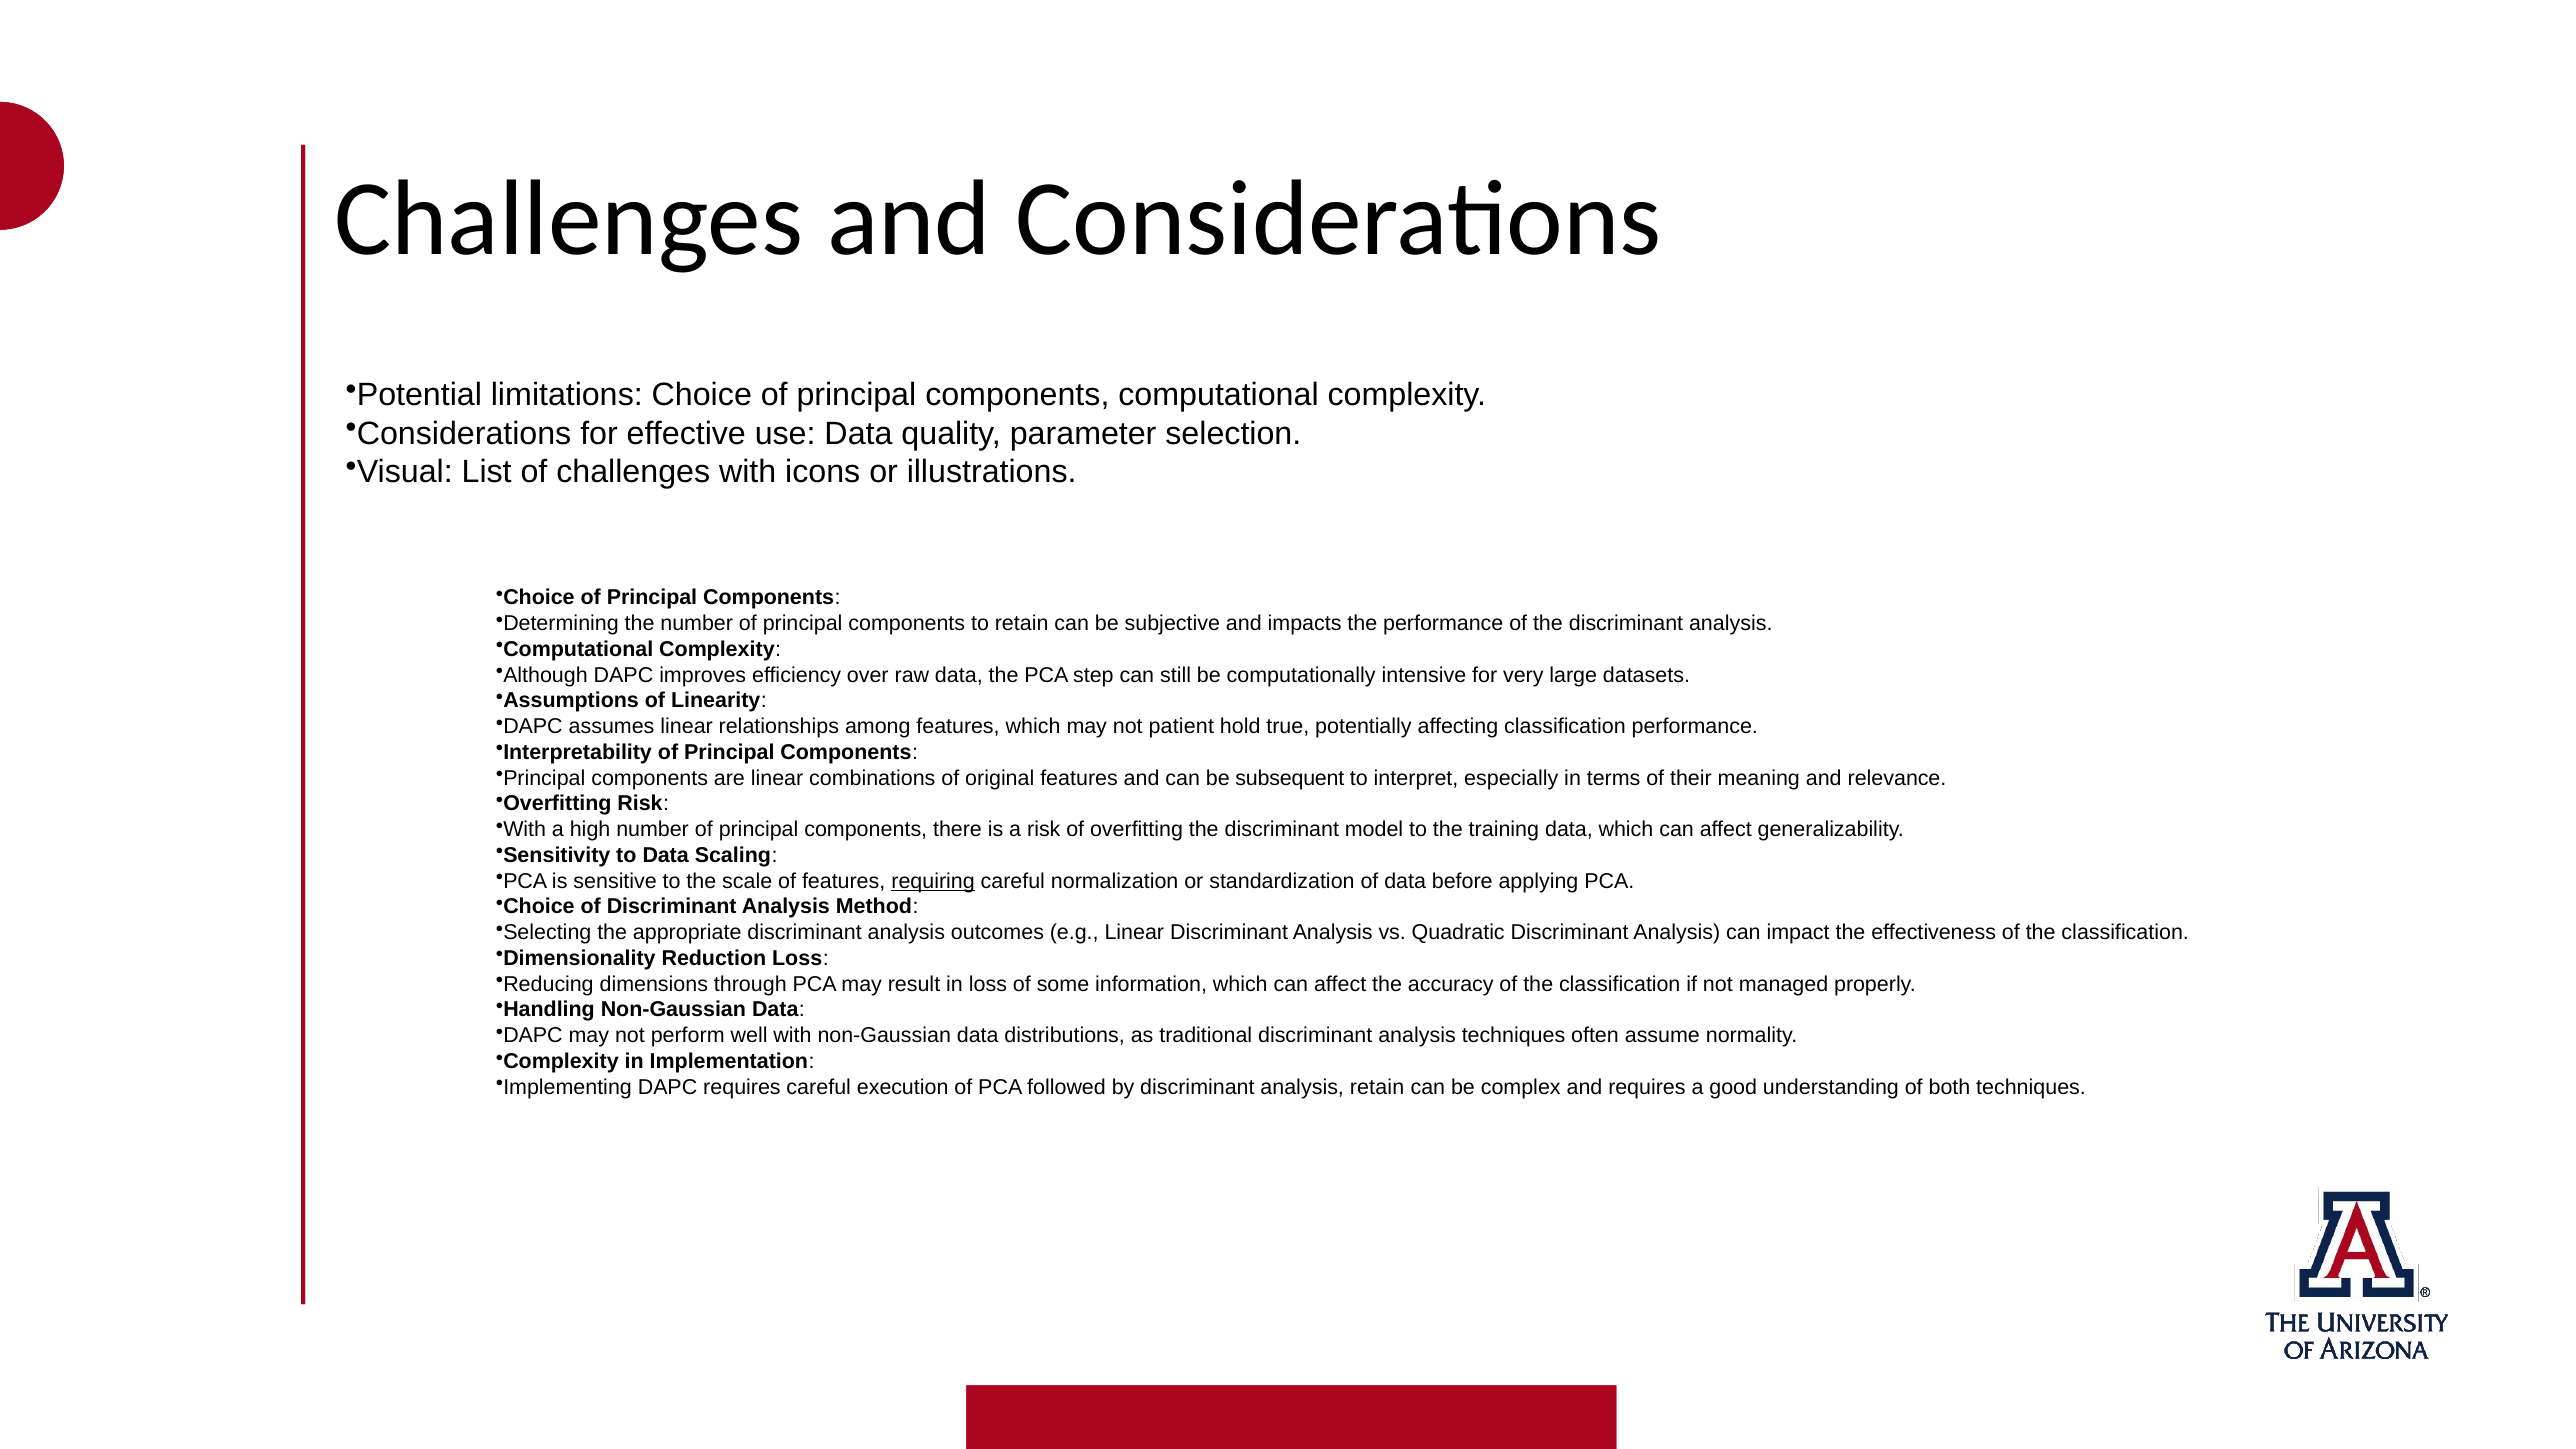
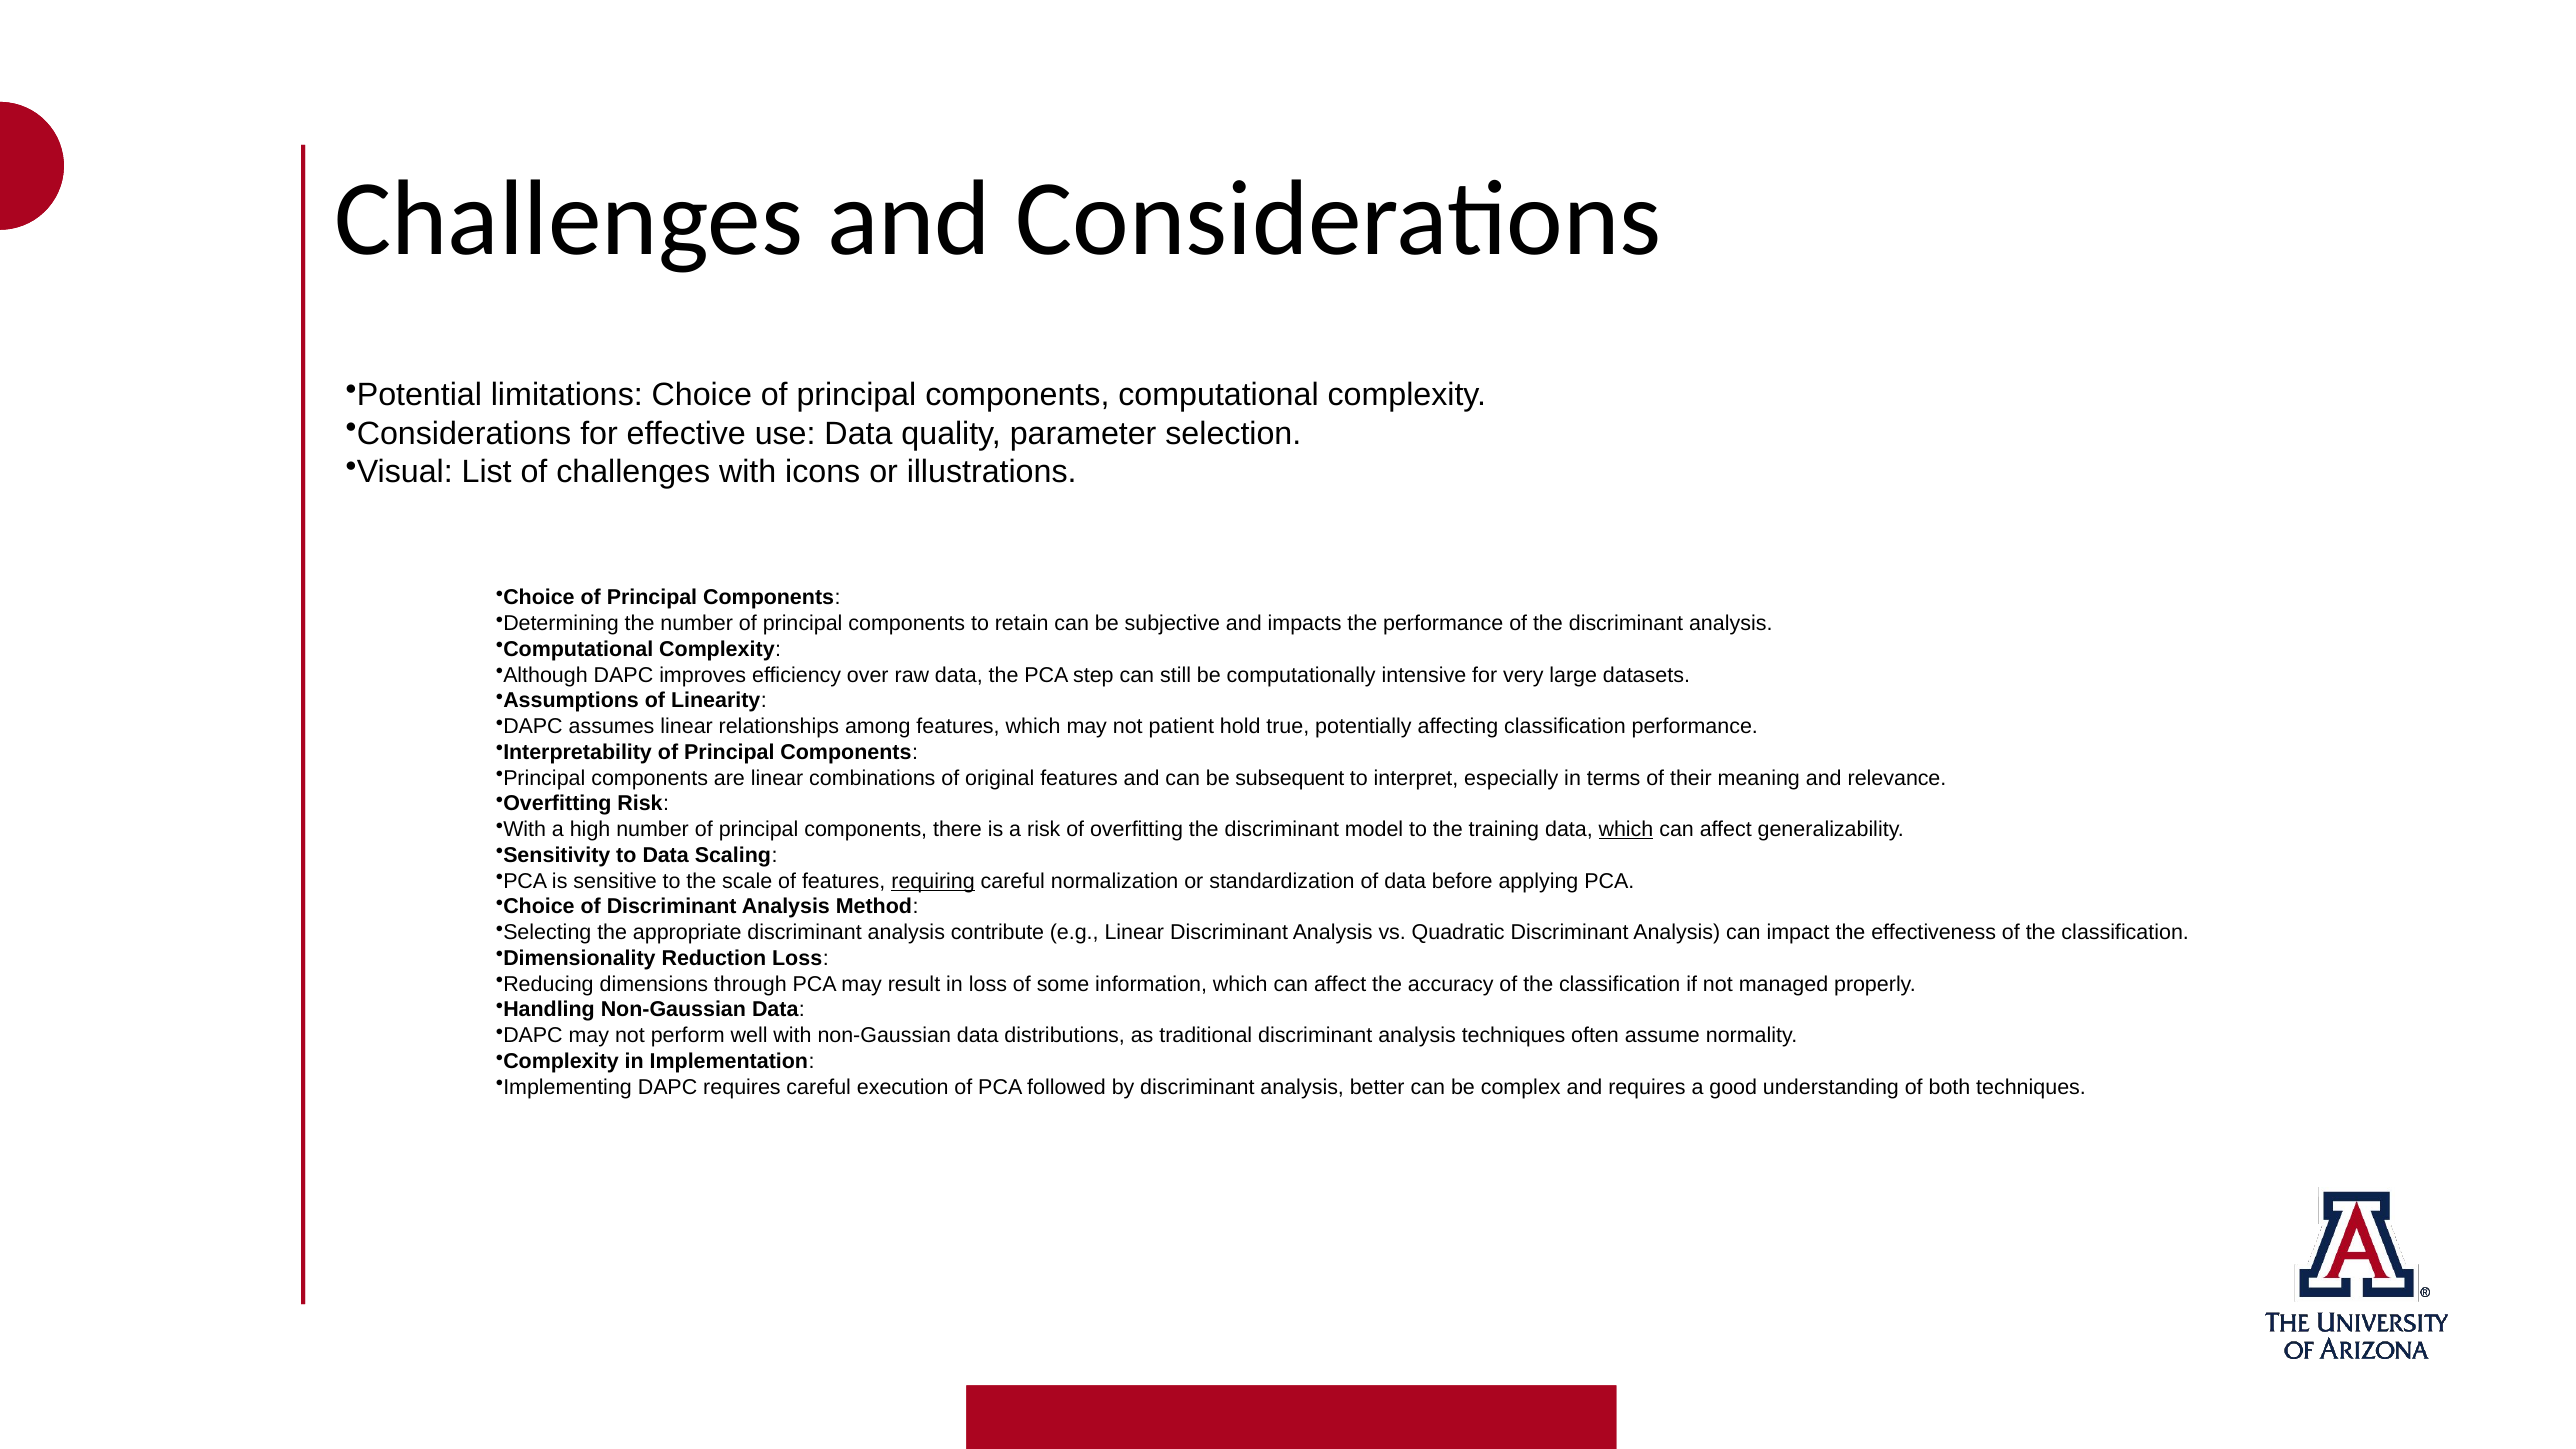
which underline: none -> present (1626, 830)
outcomes: outcomes -> contribute (997, 933)
analysis retain: retain -> better (1377, 1087)
